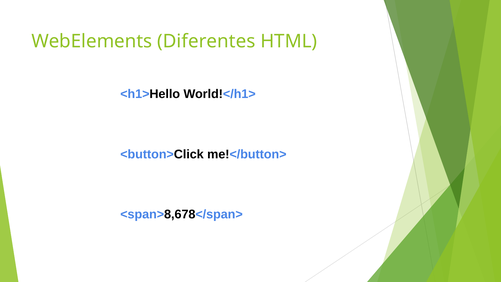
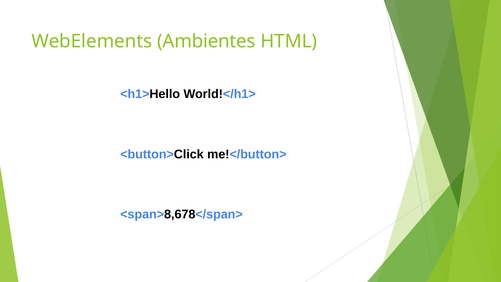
Diferentes: Diferentes -> Ambientes (206, 41)
